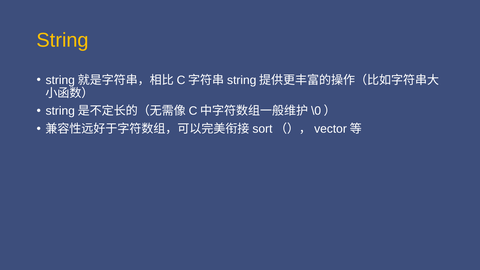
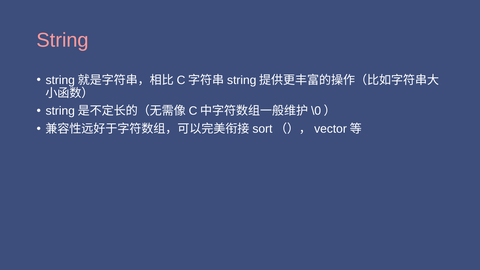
String colour: yellow -> pink (63, 40)
